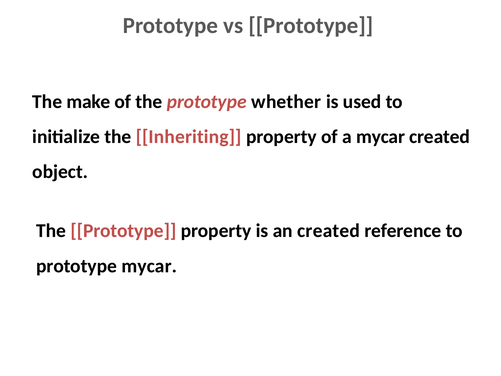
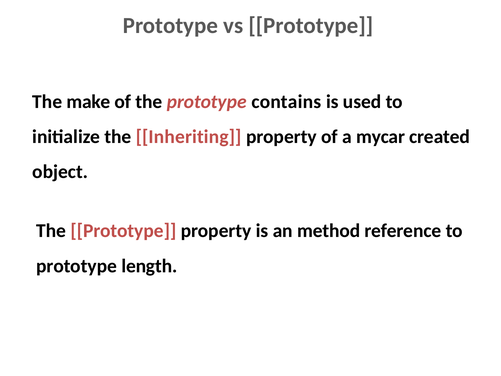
whether: whether -> contains (286, 102)
an created: created -> method (329, 231)
prototype mycar: mycar -> length (149, 266)
